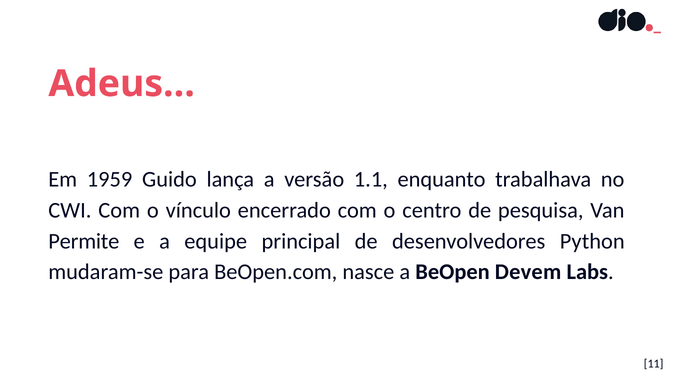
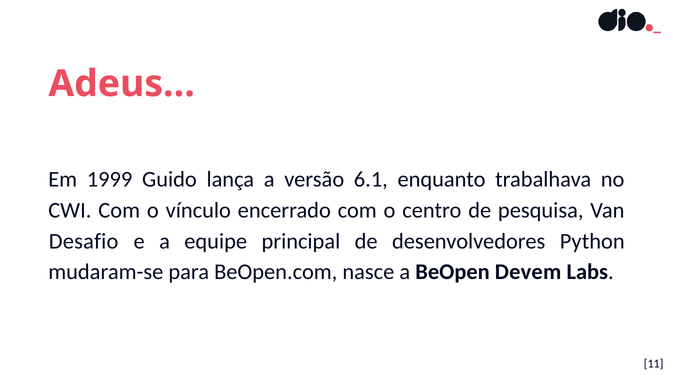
1959: 1959 -> 1999 (110, 180)
1.1: 1.1 -> 6.1 (371, 180)
Permite: Permite -> Desafio (84, 242)
